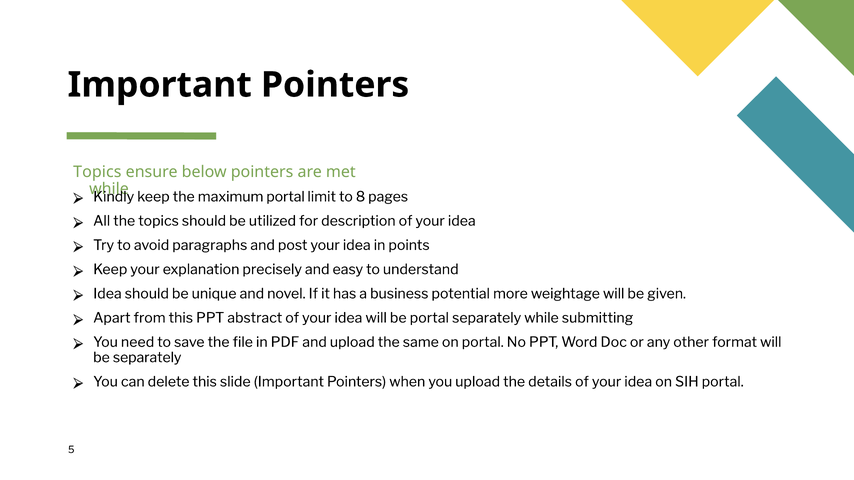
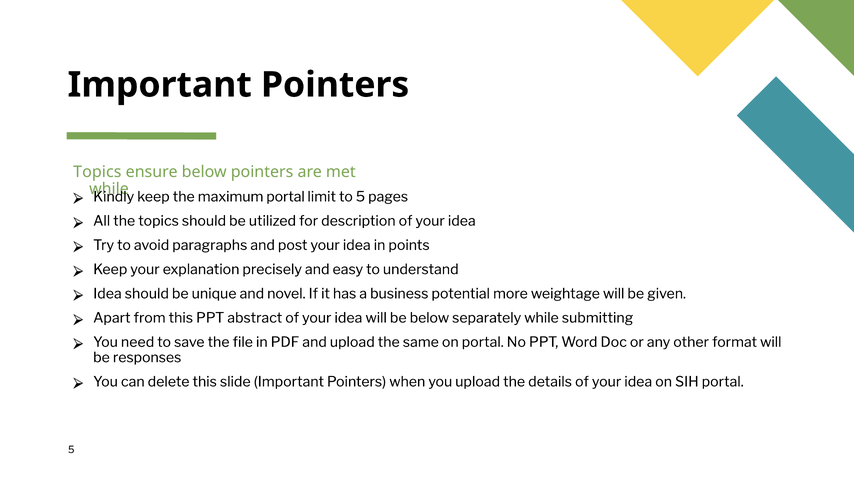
to 8: 8 -> 5 (360, 197)
be portal: portal -> below (429, 318)
be separately: separately -> responses (147, 358)
